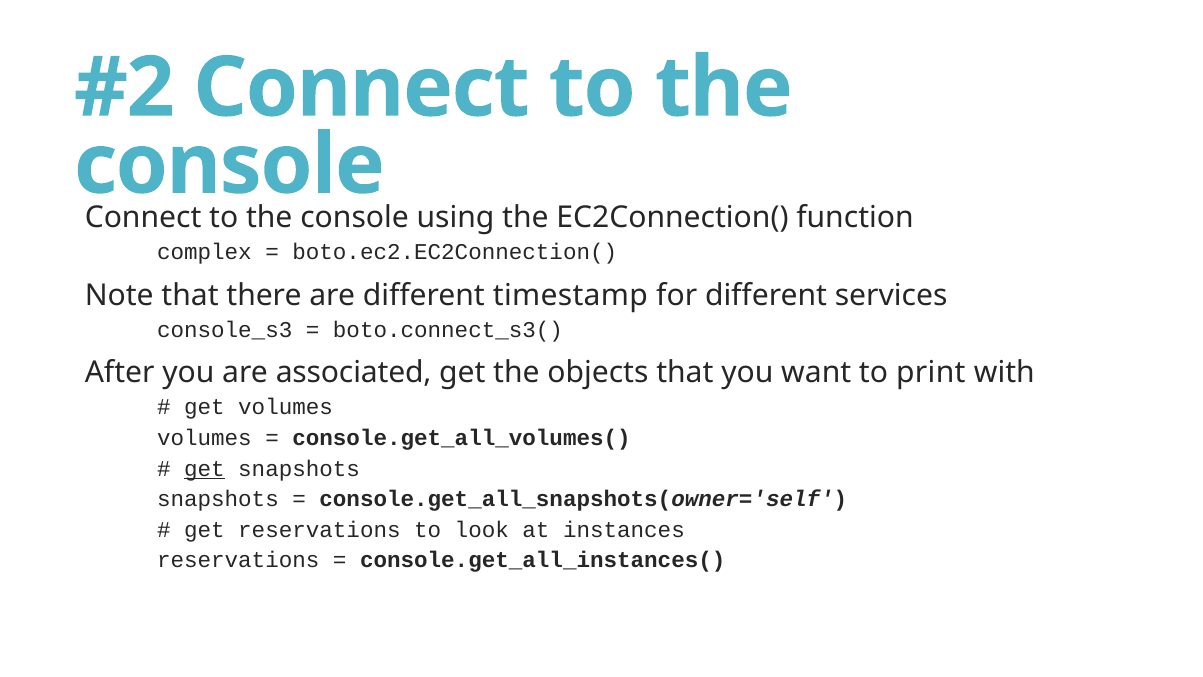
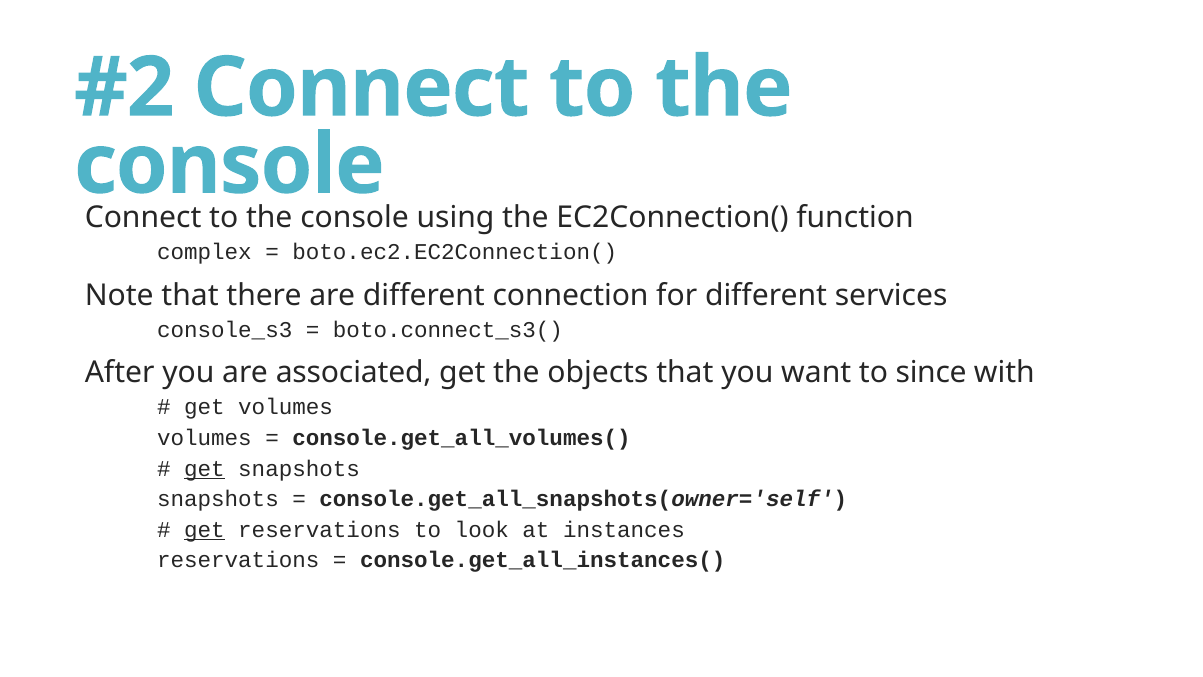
timestamp: timestamp -> connection (571, 295)
print: print -> since (931, 373)
get underline: none -> present (204, 529)
